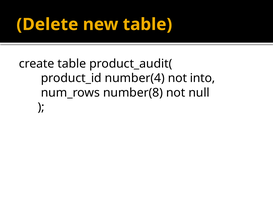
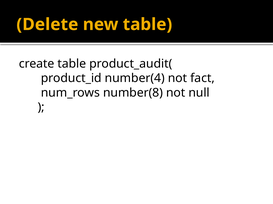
into: into -> fact (202, 78)
